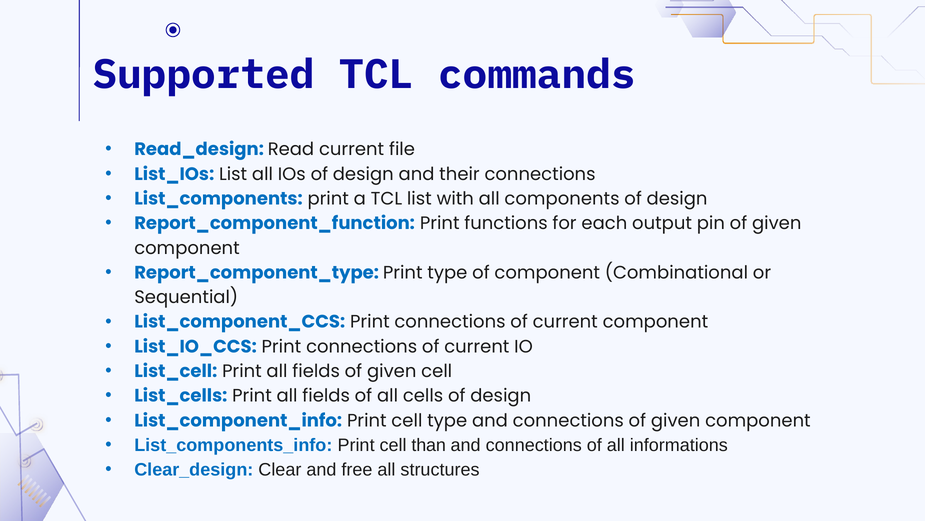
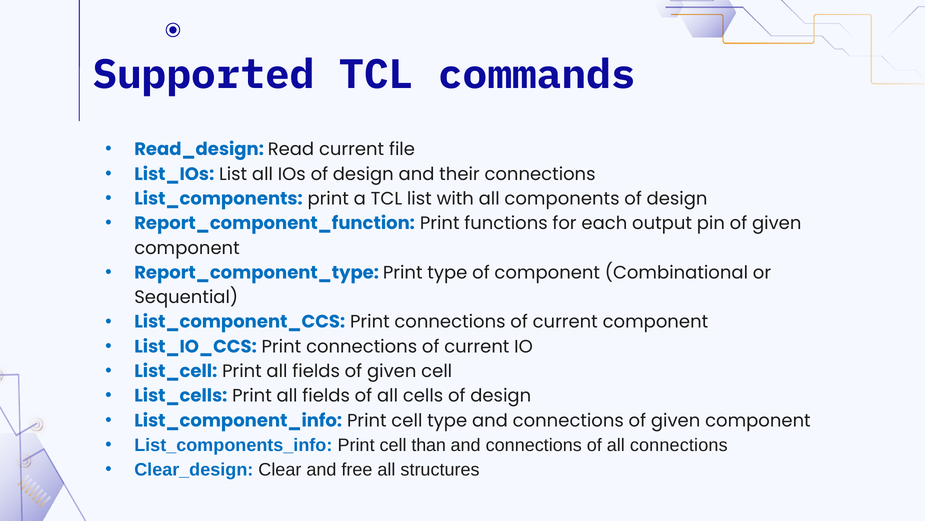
all informations: informations -> connections (679, 445)
